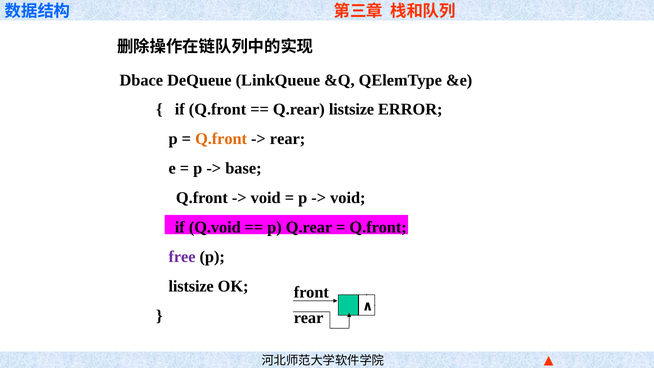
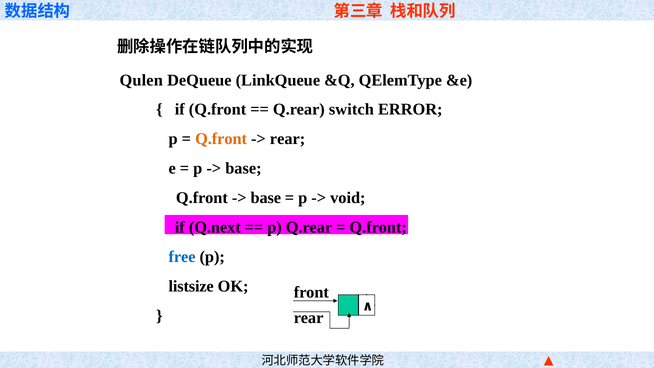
Dbace: Dbace -> Qulen (141, 80)
Q.rear listsize: listsize -> switch (351, 110)
void: void -> base (266, 198)
Q.void: Q.void -> Q.next (215, 227)
free colour: purple -> blue (182, 257)
